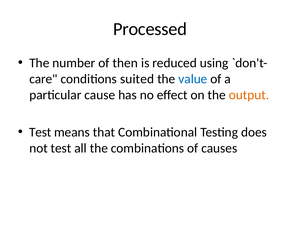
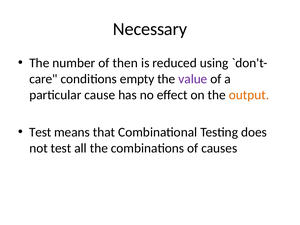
Processed: Processed -> Necessary (150, 29)
suited: suited -> empty (137, 79)
value colour: blue -> purple (193, 79)
